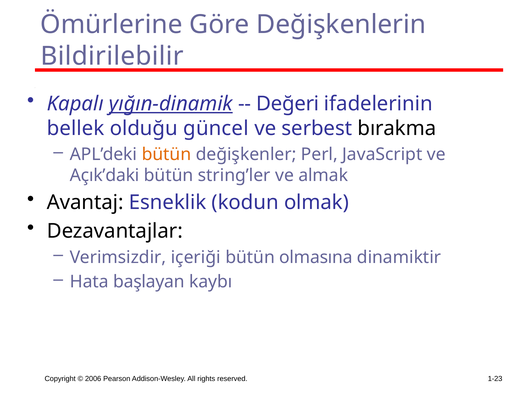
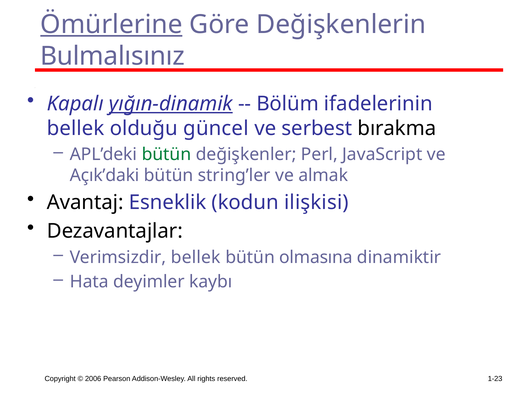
Ömürlerine underline: none -> present (111, 25)
Bildirilebilir: Bildirilebilir -> Bulmalısınız (112, 56)
Değeri: Değeri -> Bölüm (288, 104)
bütün colour: orange -> green (166, 154)
olmak: olmak -> ilişkisi (316, 202)
Verimsizdir içeriği: içeriği -> bellek (196, 257)
başlayan: başlayan -> deyimler (149, 282)
